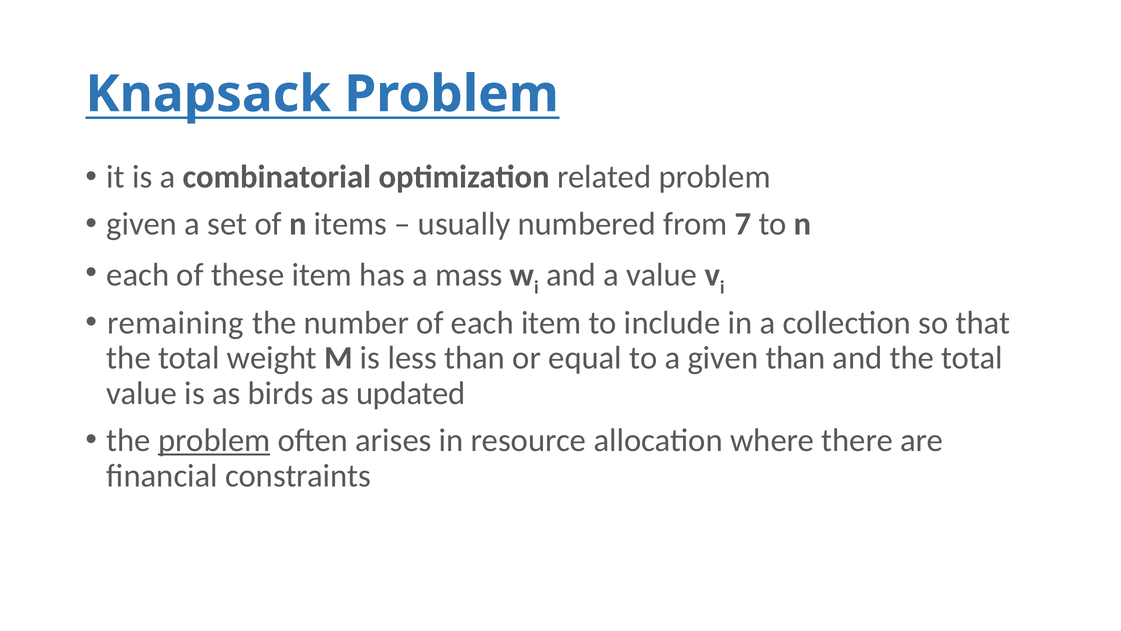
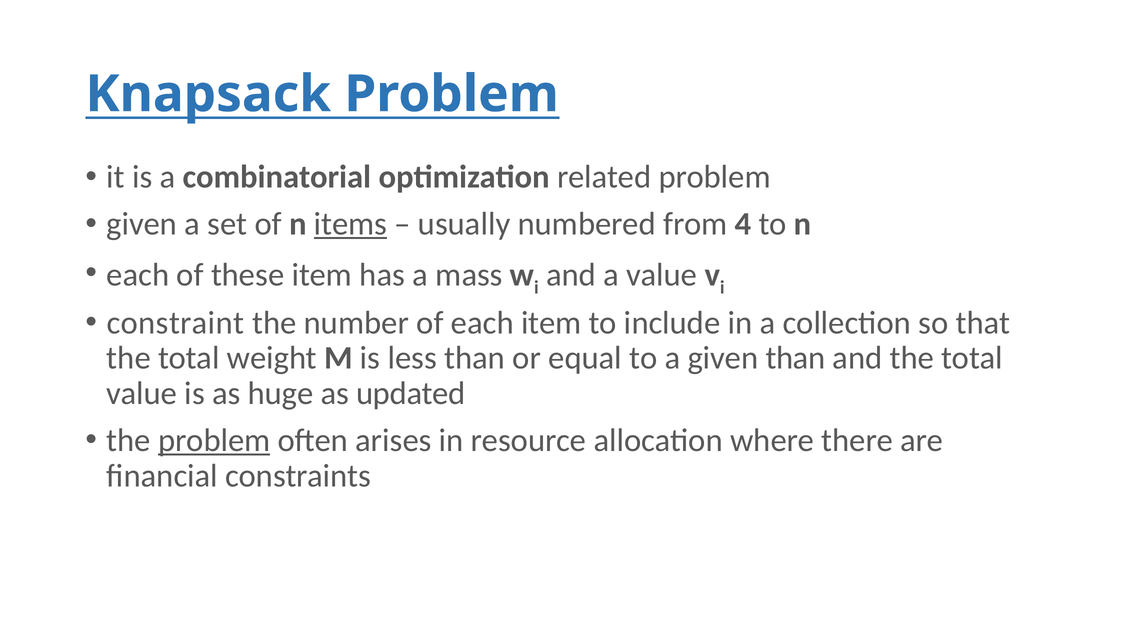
items underline: none -> present (350, 224)
7: 7 -> 4 (743, 224)
remaining: remaining -> constraint (175, 323)
birds: birds -> huge (281, 393)
